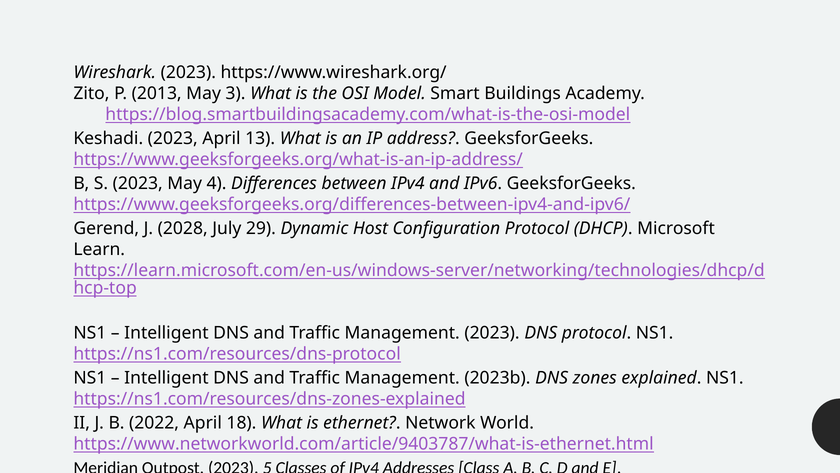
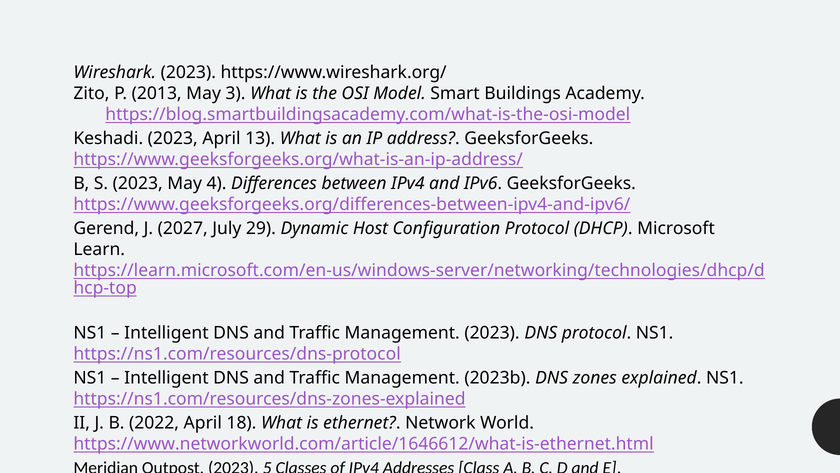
2028: 2028 -> 2027 (183, 228)
https://www.networkworld.com/article/9403787/what-is-ethernet.html: https://www.networkworld.com/article/9403787/what-is-ethernet.html -> https://www.networkworld.com/article/1646612/what-is-ethernet.html (364, 444)
